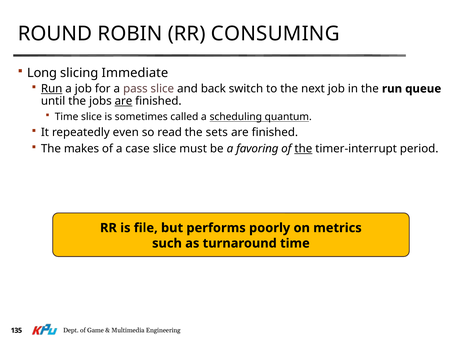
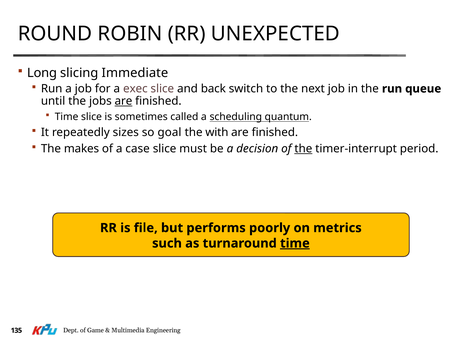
CONSUMING: CONSUMING -> UNEXPECTED (275, 34)
Run underline: present -> none (52, 89)
pass: pass -> exec (135, 89)
even: even -> sizes (126, 133)
read: read -> goal (169, 133)
sets: sets -> with (217, 133)
favoring: favoring -> decision (257, 149)
time underline: none -> present (295, 244)
